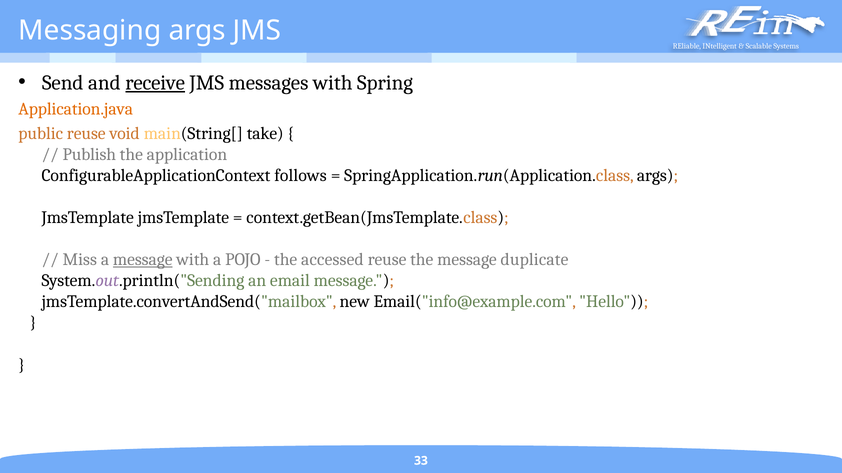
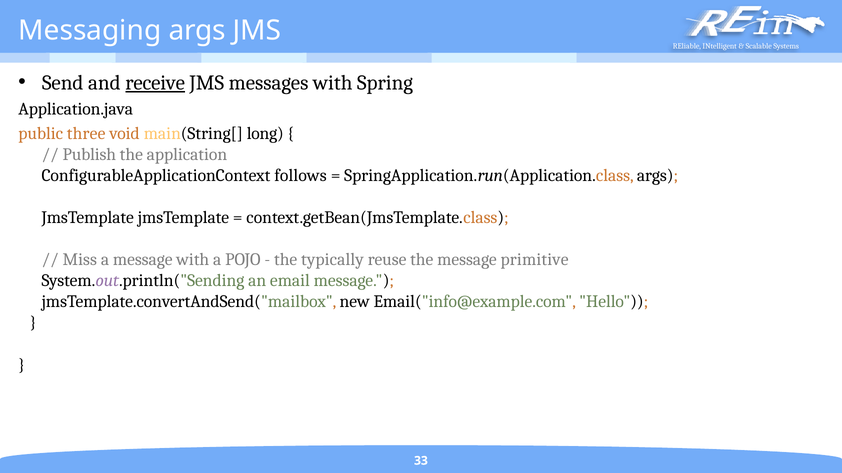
Application.java colour: orange -> black (76, 109)
public reuse: reuse -> three (86, 134)
take: take -> long (265, 134)
message underline: present -> none (143, 260)
accessed: accessed -> typically (332, 260)
duplicate: duplicate -> primitive (535, 260)
